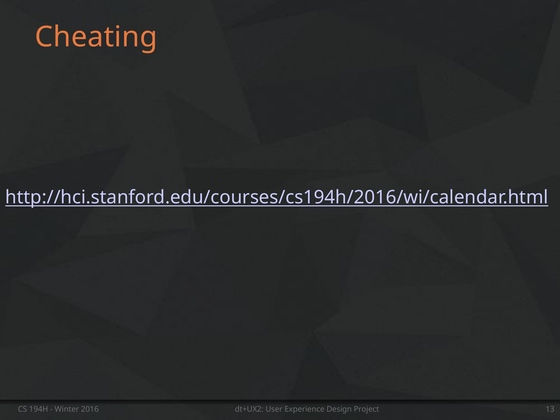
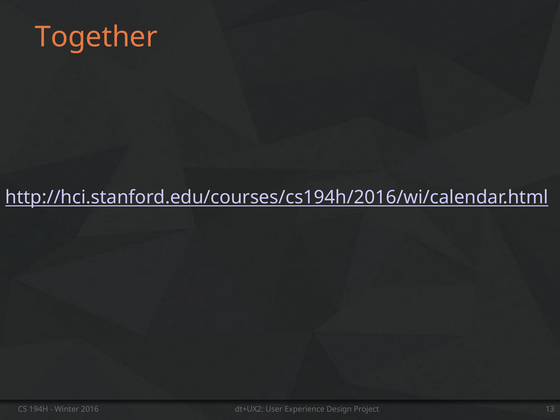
Cheating: Cheating -> Together (96, 37)
